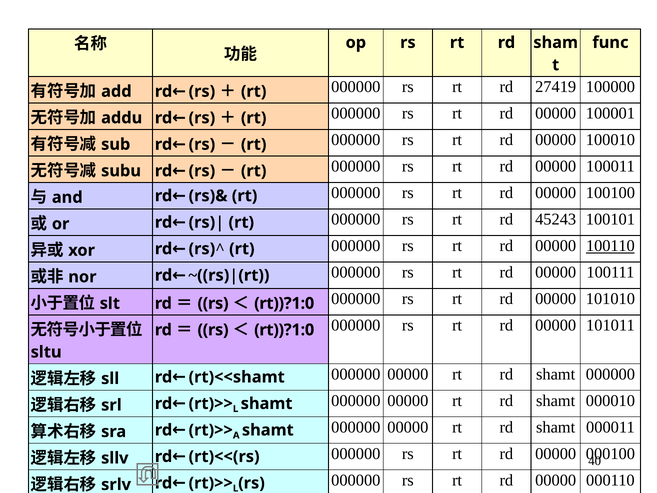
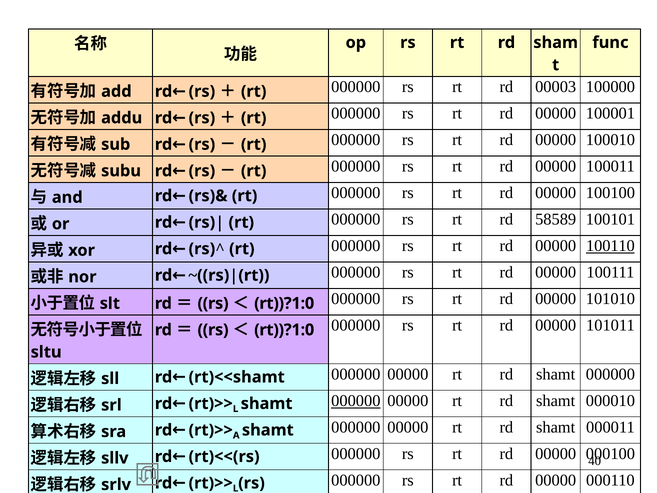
27419: 27419 -> 00003 (556, 87)
45243: 45243 -> 58589 (556, 219)
000000 underline: none -> present (356, 401)
